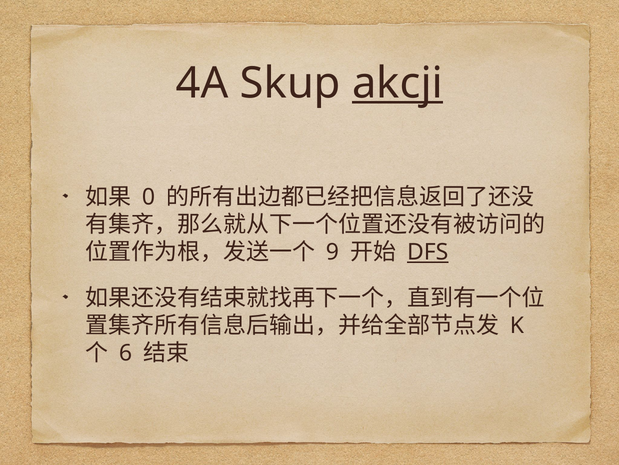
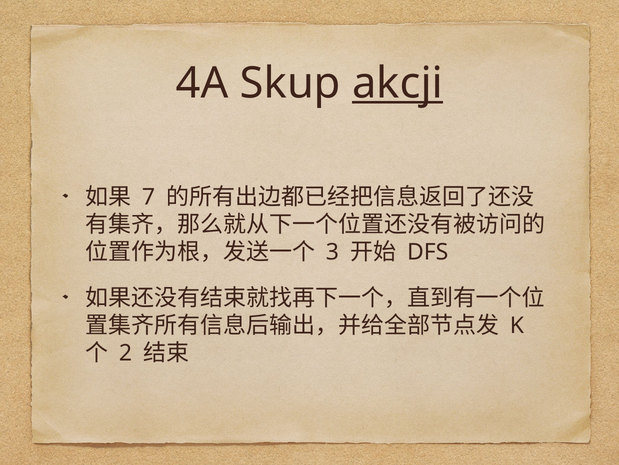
0: 0 -> 7 (148, 197)
9: 9 -> 3 (332, 252)
DFS underline: present -> none (428, 252)
6: 6 -> 2 (125, 353)
